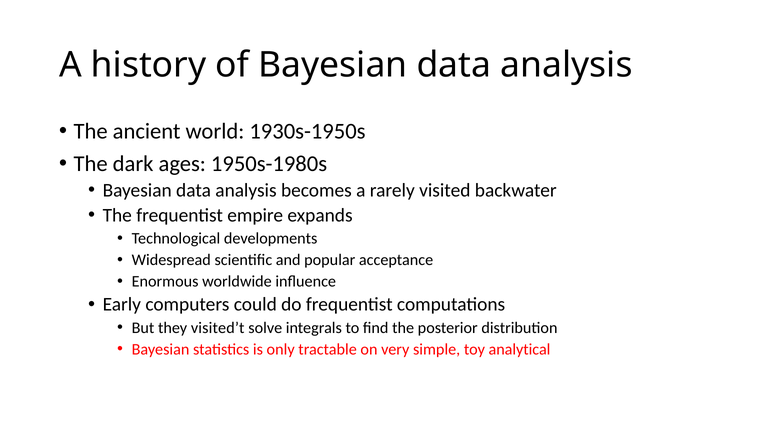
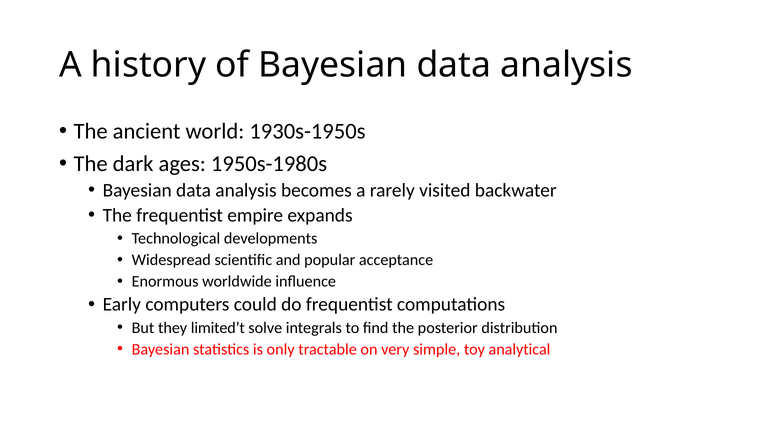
visited’t: visited’t -> limited’t (218, 328)
